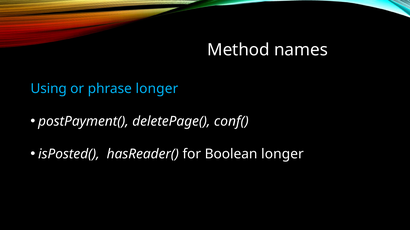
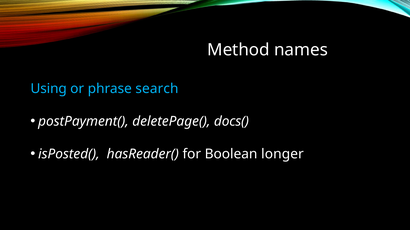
phrase longer: longer -> search (157, 89)
conf(: conf( -> docs( (231, 122)
